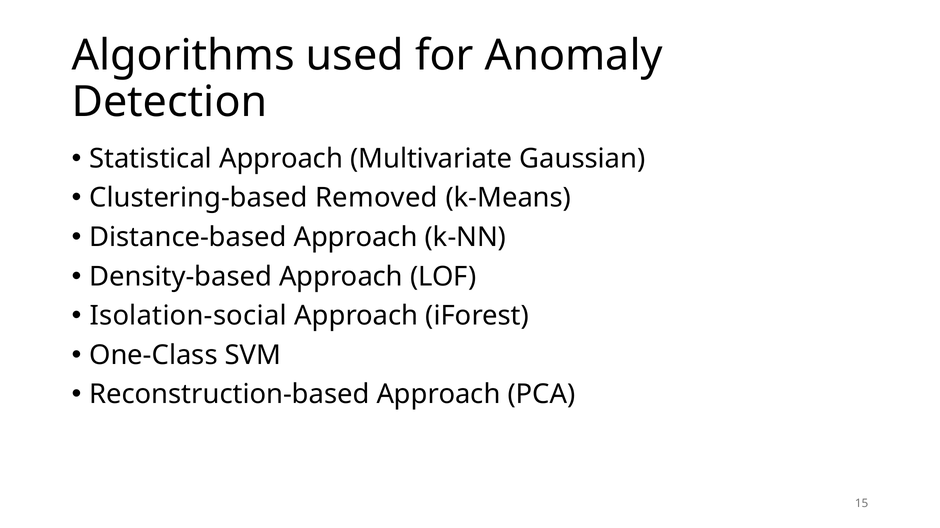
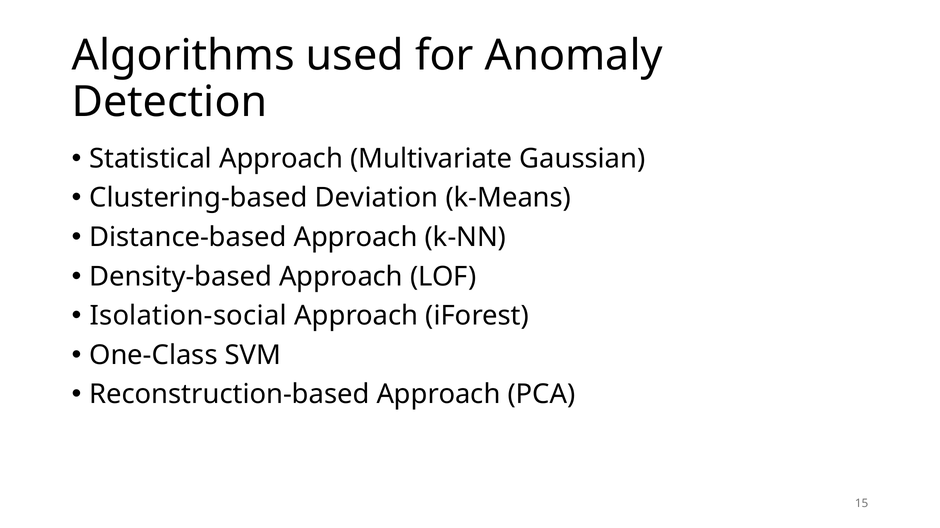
Removed: Removed -> Deviation (376, 198)
